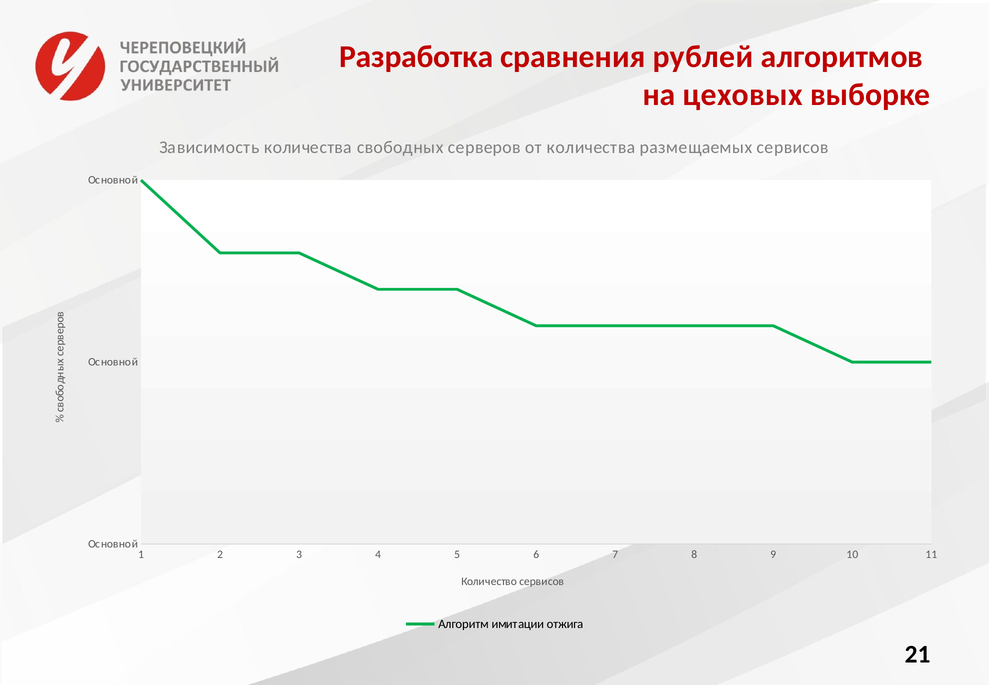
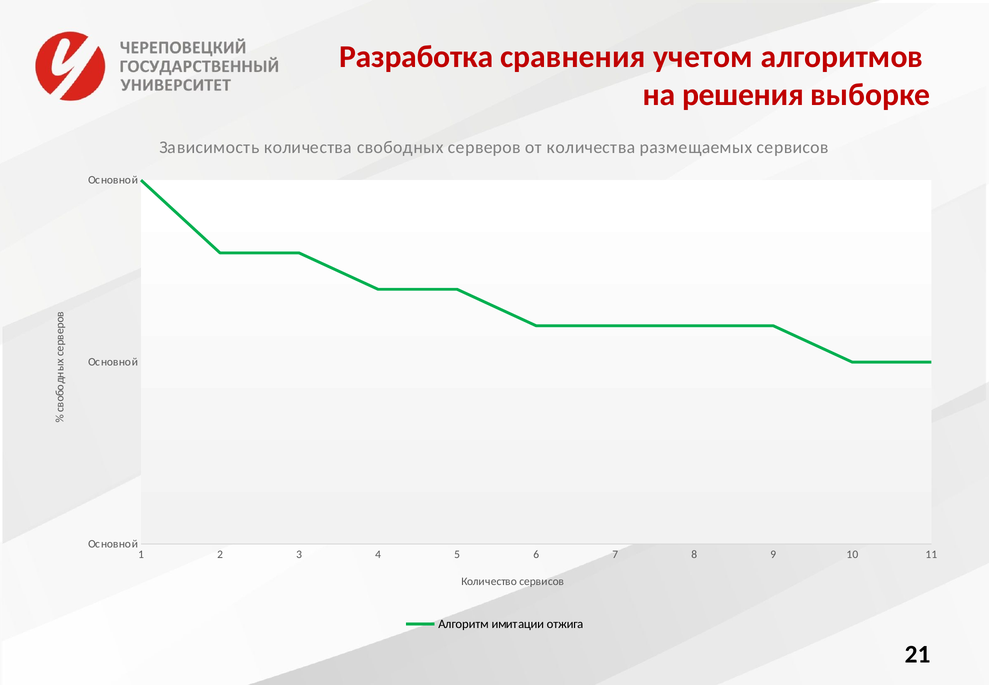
рублей: рублей -> учетом (703, 57)
цеховых: цеховых -> решения (743, 95)
